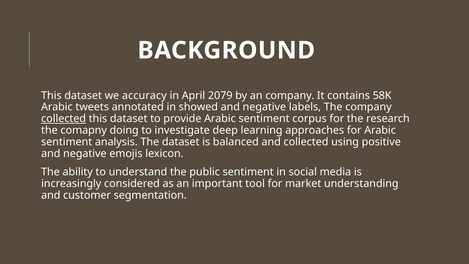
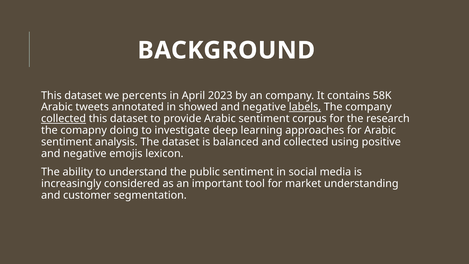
accuracy: accuracy -> percents (144, 95)
2079: 2079 -> 2023 (220, 95)
labels underline: none -> present (305, 107)
